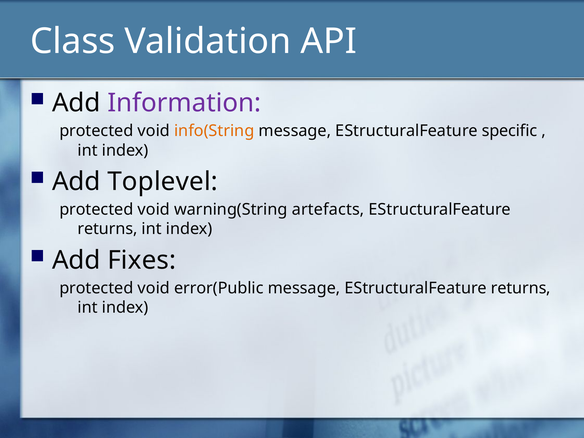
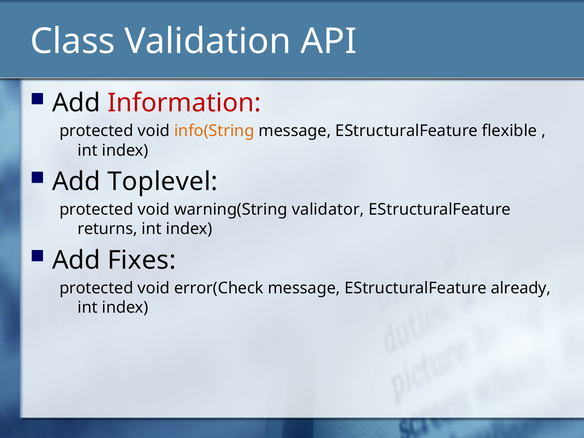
Information colour: purple -> red (184, 103)
specific: specific -> flexible (509, 131)
artefacts: artefacts -> validator (328, 209)
error(Public: error(Public -> error(Check (219, 288)
message EStructuralFeature returns: returns -> already (521, 288)
